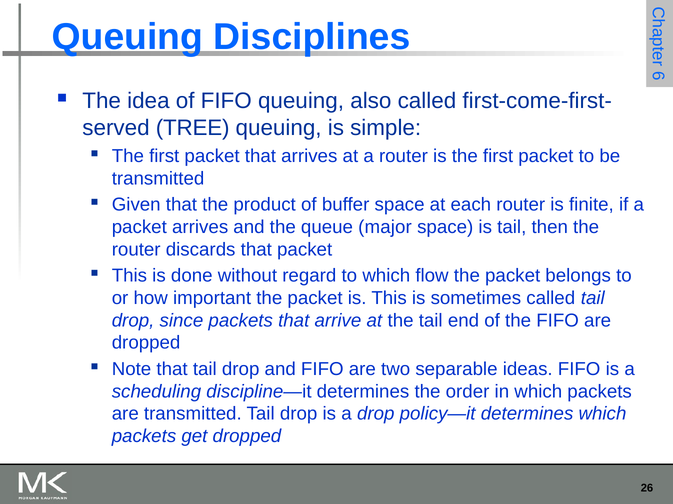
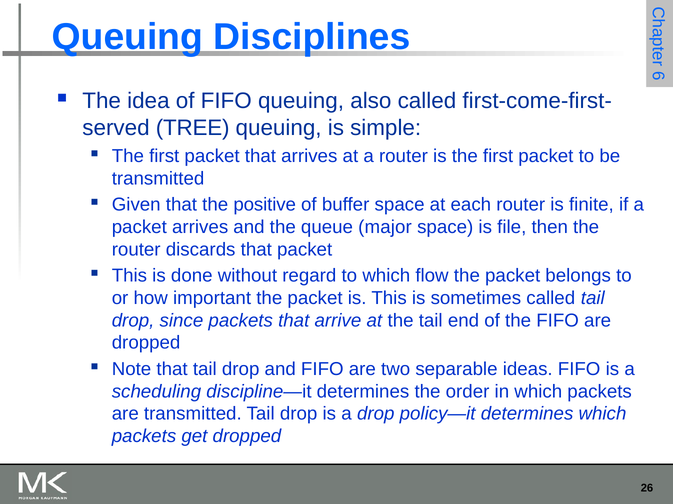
product: product -> positive (265, 205)
is tail: tail -> file (512, 227)
